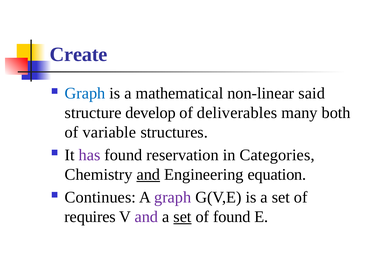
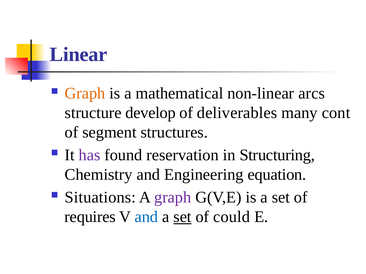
Create: Create -> Linear (79, 54)
Graph colour: blue -> orange (85, 93)
said: said -> arcs (312, 93)
both: both -> cont (336, 113)
variable: variable -> segment (109, 133)
Categories: Categories -> Structuring (277, 155)
and underline: present -> none (148, 175)
Continues: Continues -> Situations (100, 198)
and colour: purple -> blue (146, 217)
of found: found -> could (232, 217)
